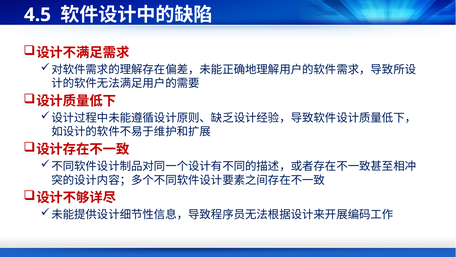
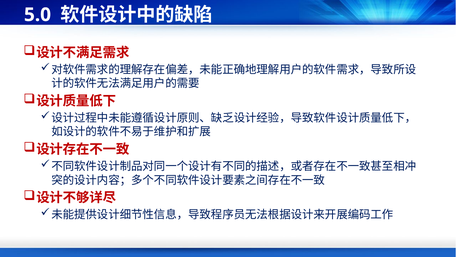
4.5: 4.5 -> 5.0 (37, 15)
